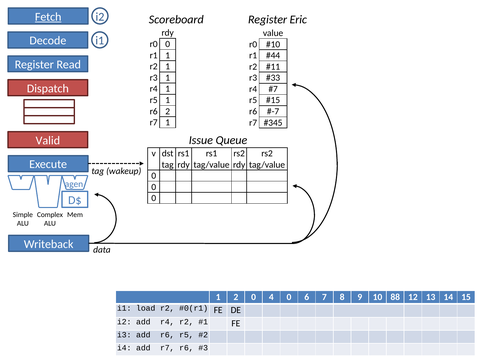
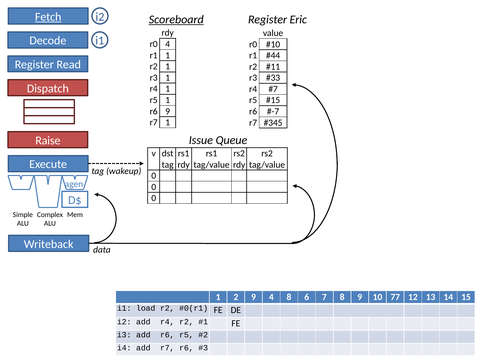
Scoreboard underline: none -> present (176, 19)
r0 0: 0 -> 4 (168, 44)
r6 2: 2 -> 9 (168, 111)
Valid: Valid -> Raise (48, 141)
2 0: 0 -> 9 (254, 297)
4 0: 0 -> 8 (289, 297)
88: 88 -> 77 (395, 297)
